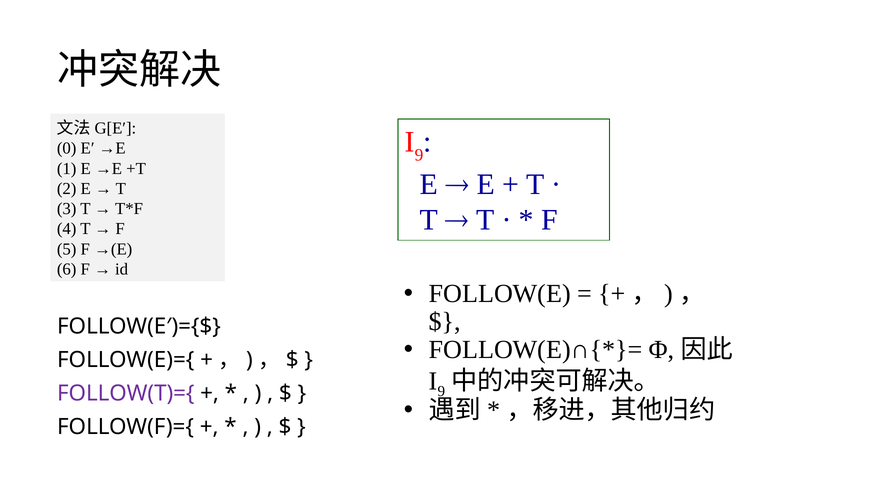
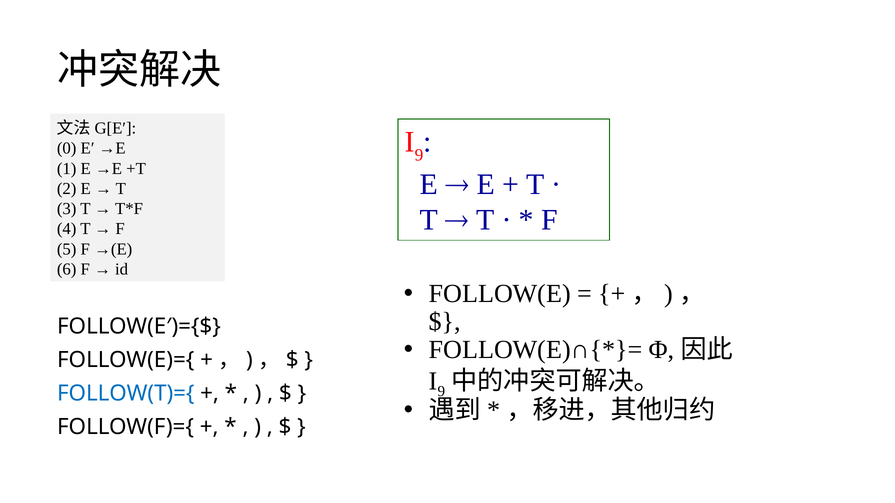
FOLLOW(T)={ colour: purple -> blue (126, 394)
